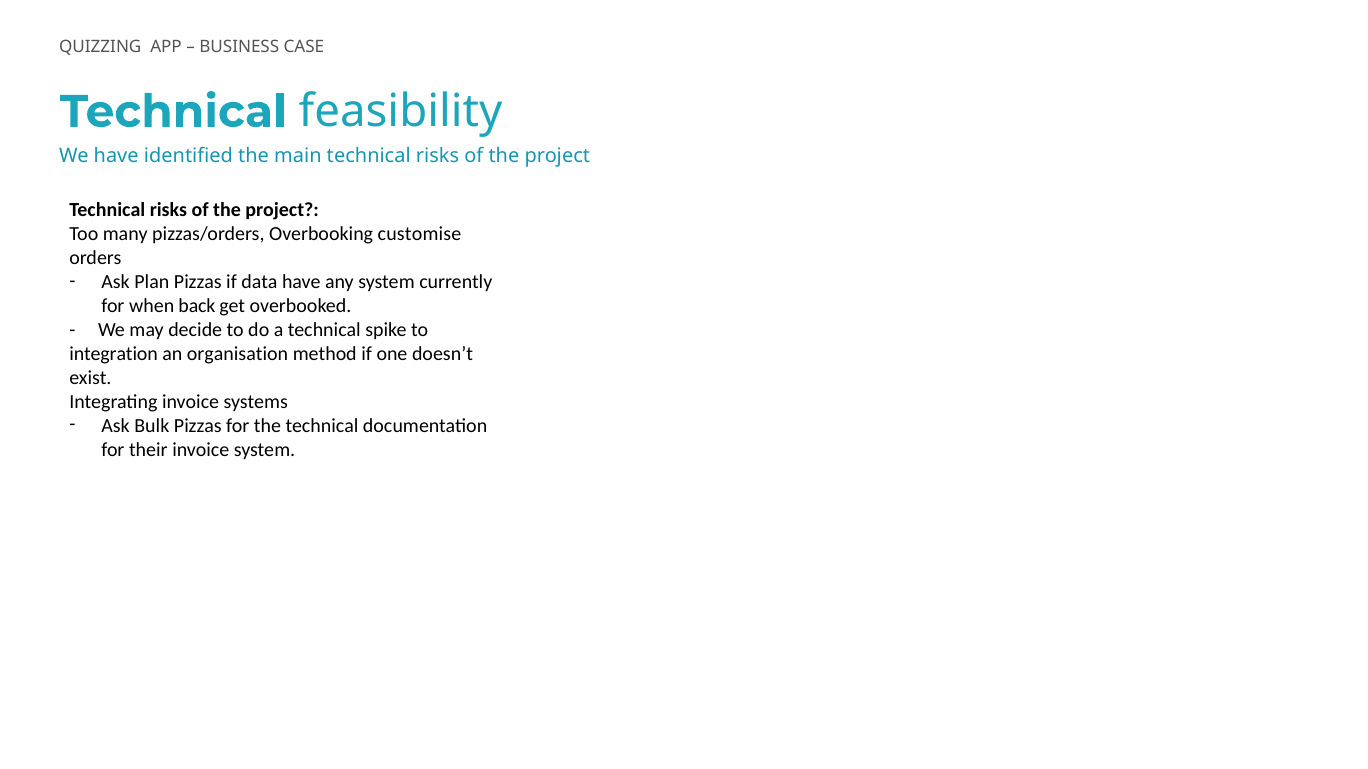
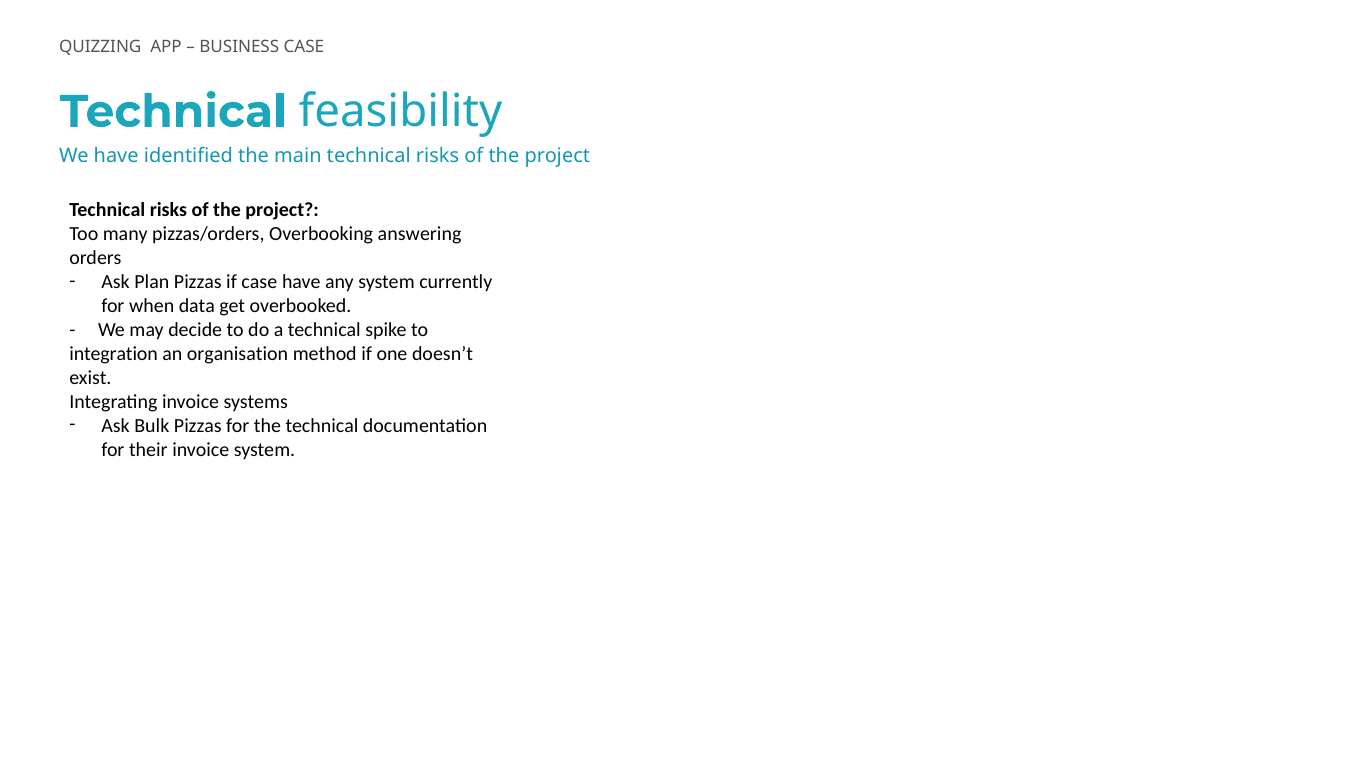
customise: customise -> answering (420, 234)
if data: data -> case (259, 282)
back: back -> data (197, 306)
